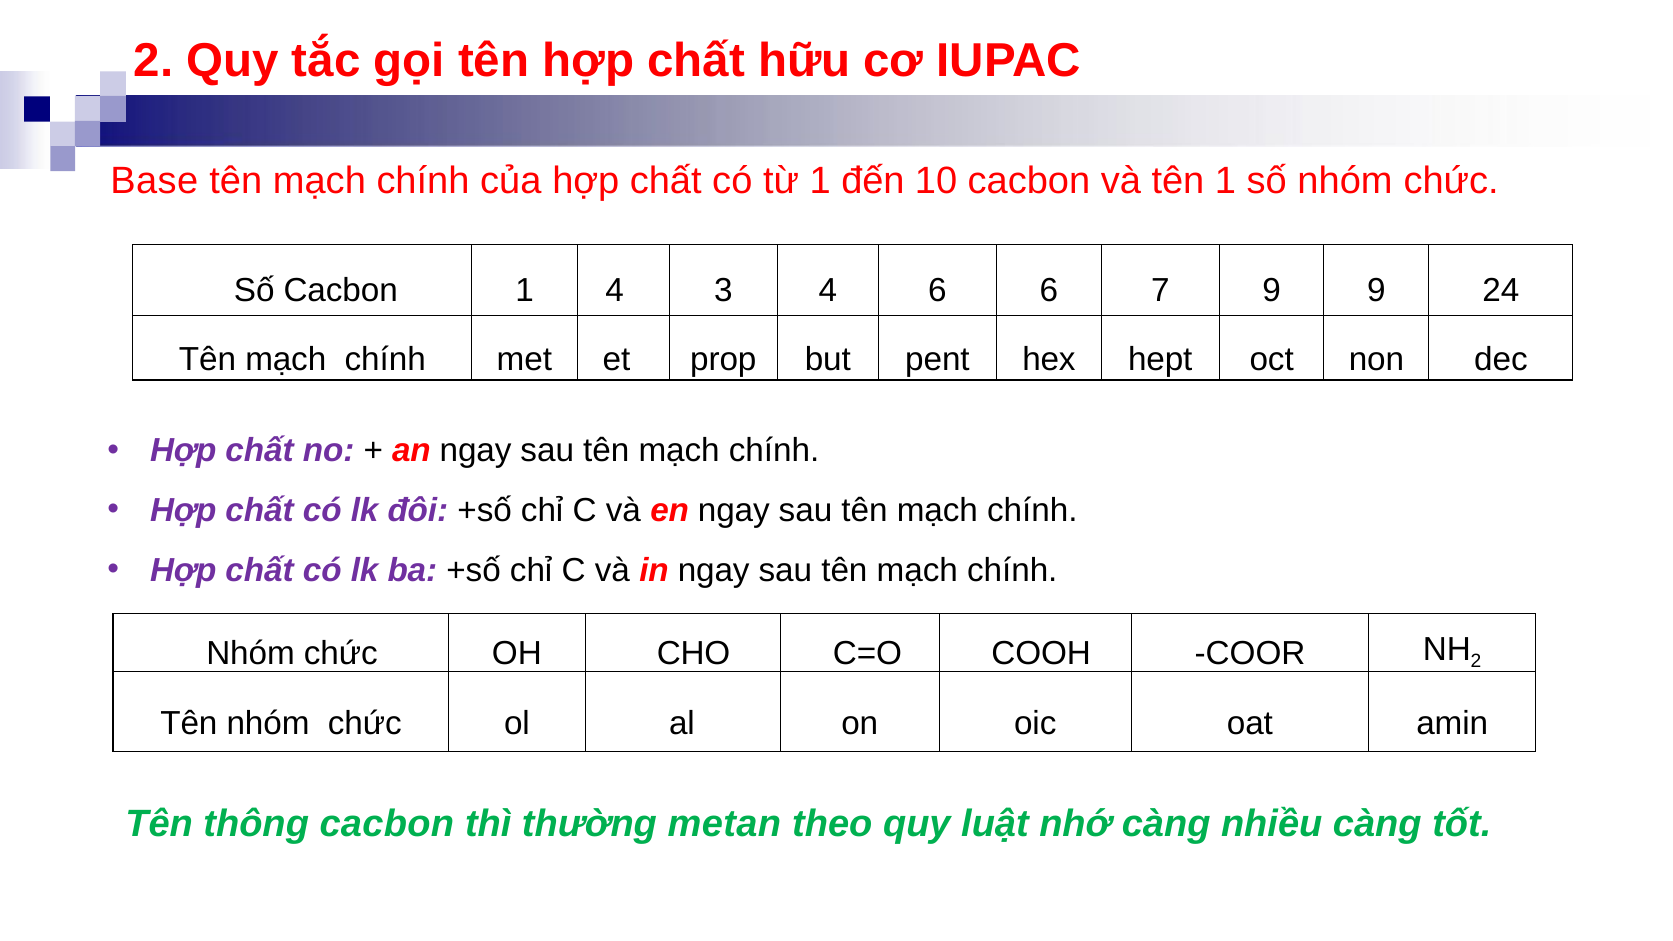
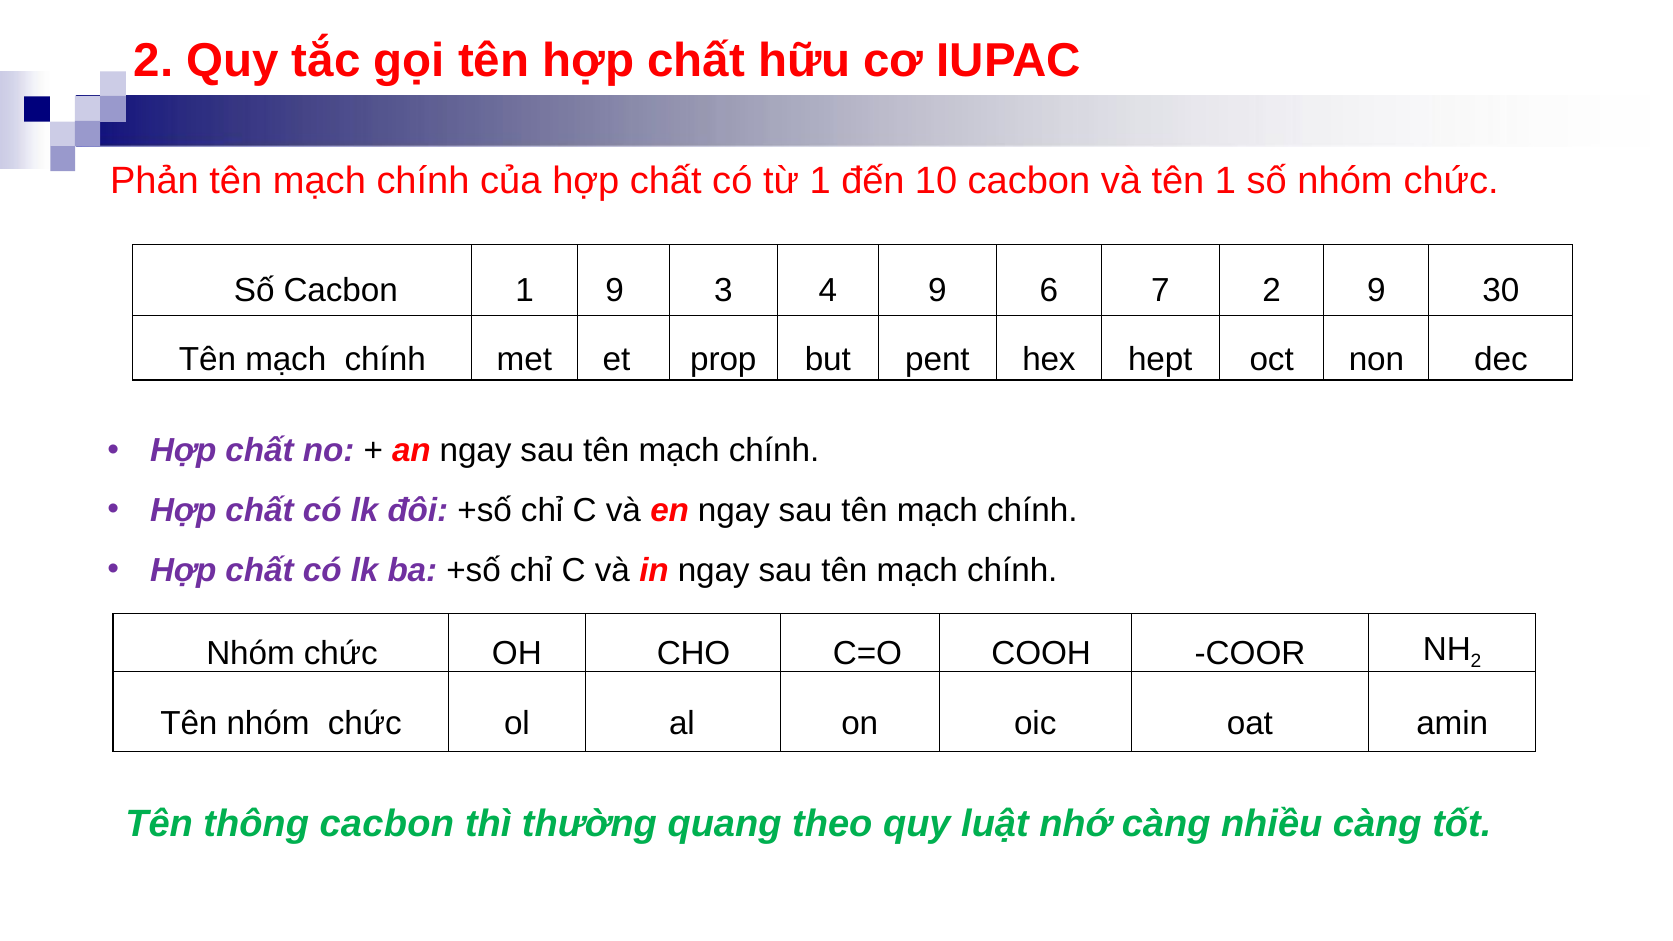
Base: Base -> Phản (154, 181)
1 4: 4 -> 9 (615, 291)
4 6: 6 -> 9 (937, 291)
7 9: 9 -> 2 (1272, 291)
24: 24 -> 30 (1501, 291)
metan: metan -> quang (725, 824)
